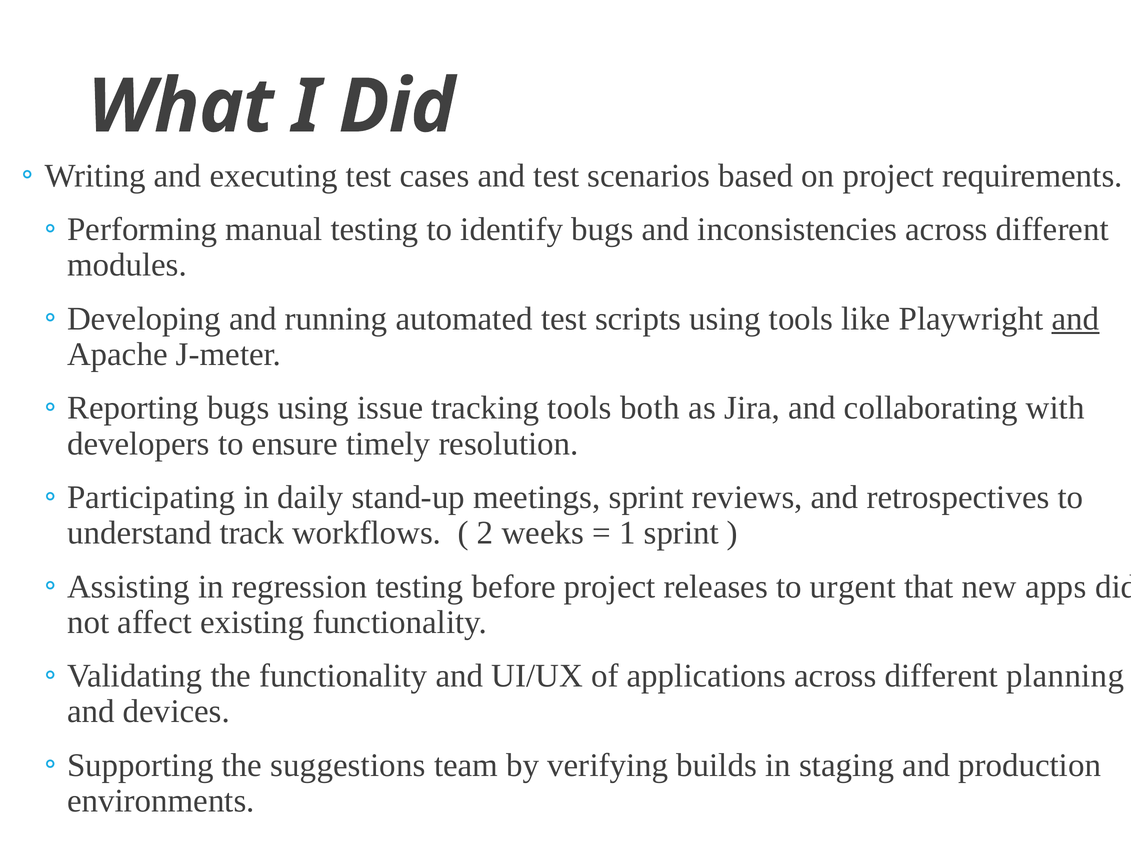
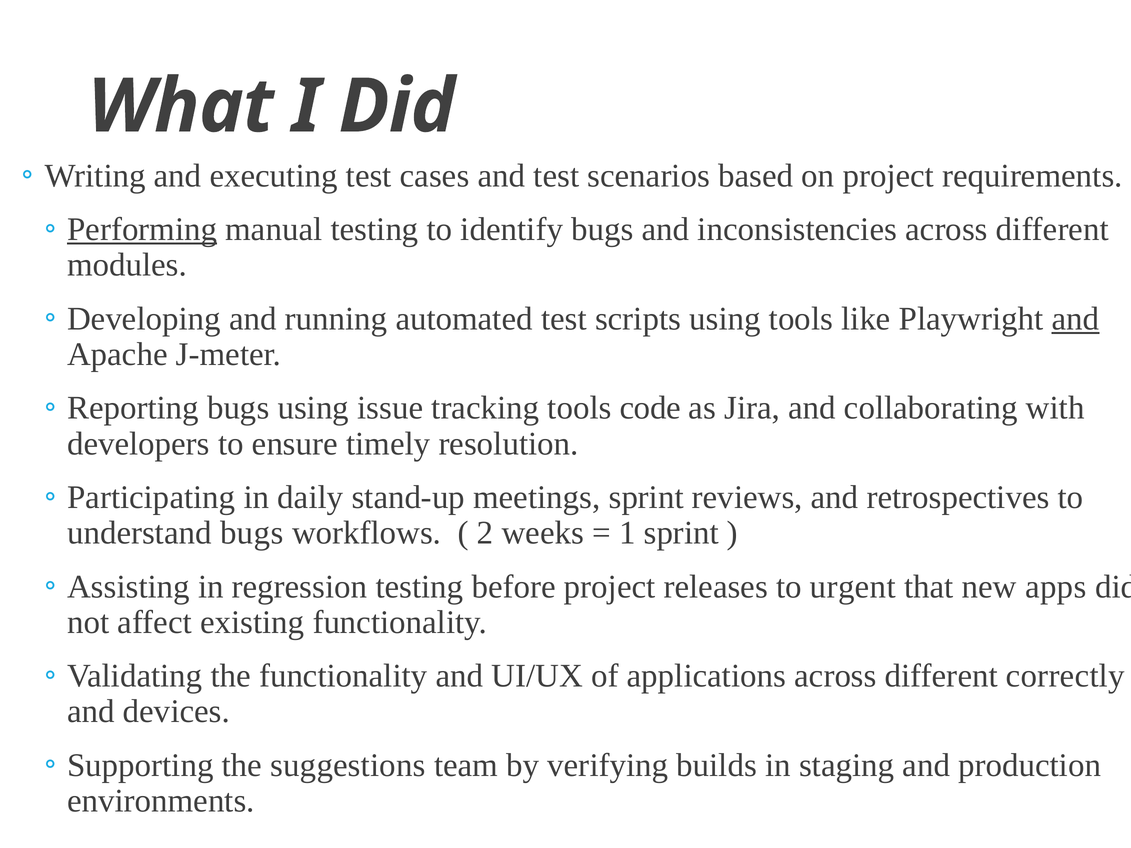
Performing underline: none -> present (142, 230)
both: both -> code (650, 408)
understand track: track -> bugs (252, 533)
planning: planning -> correctly (1065, 676)
